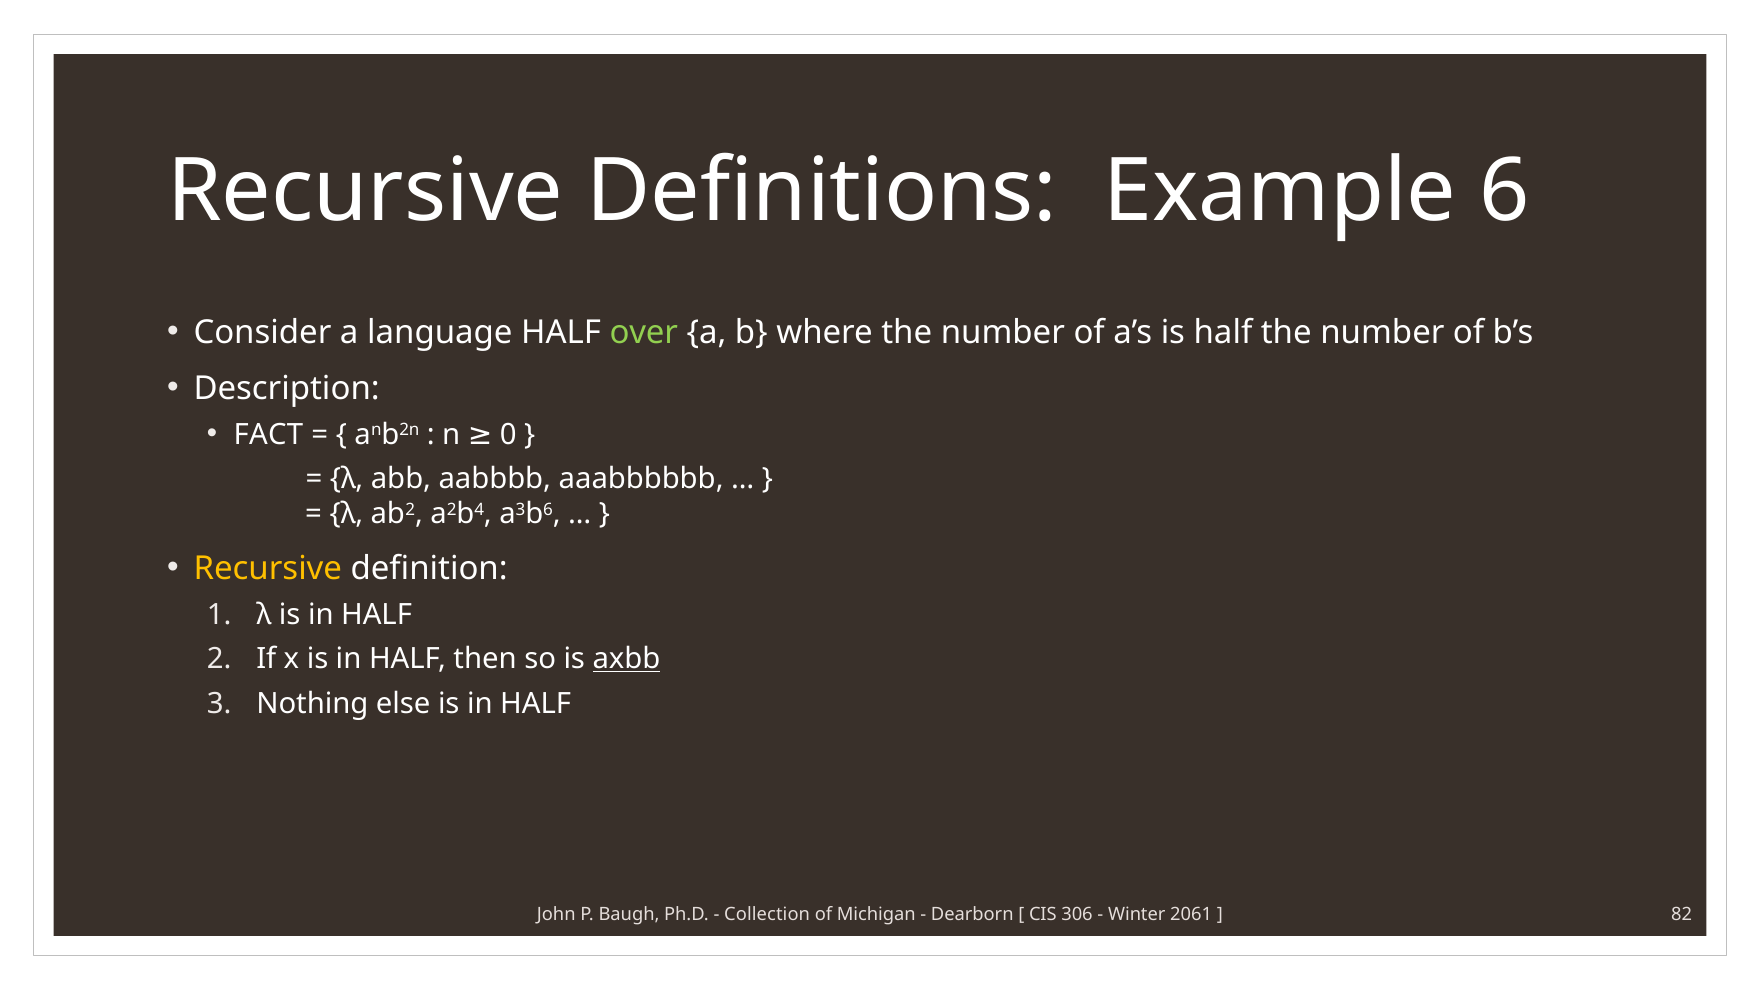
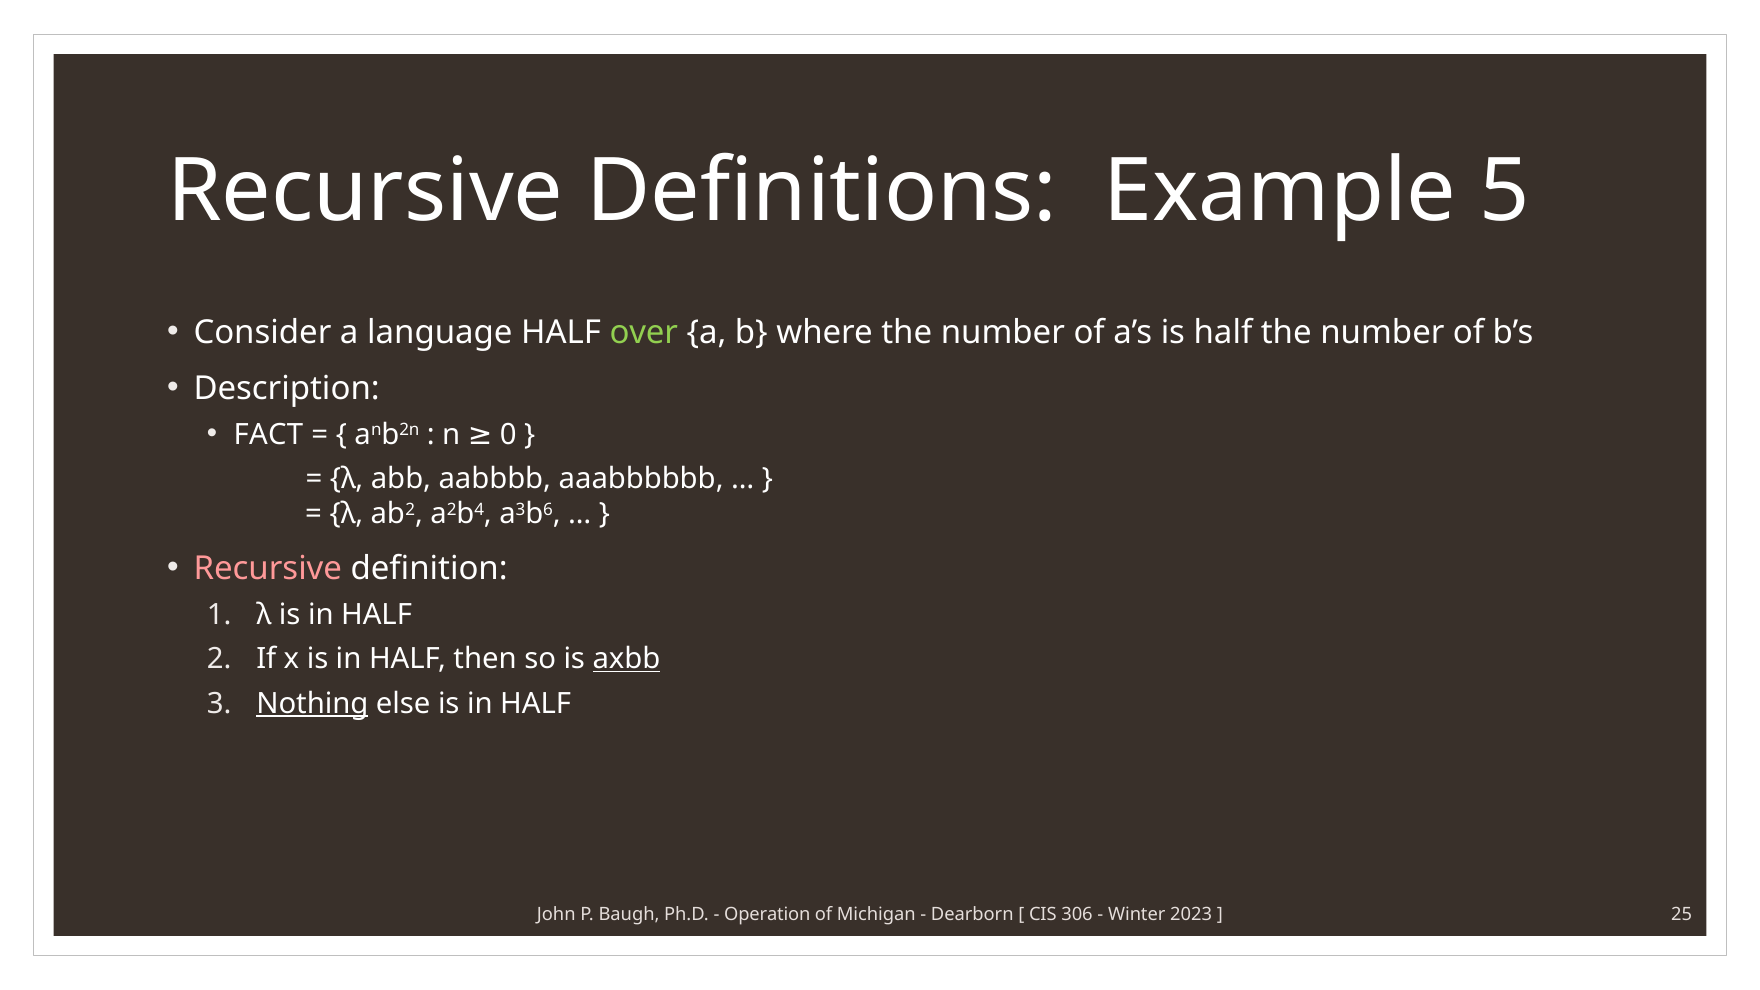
6: 6 -> 5 (1505, 191)
Recursive colour: yellow -> pink (268, 568)
Nothing underline: none -> present (312, 703)
Collection: Collection -> Operation (767, 915)
2061: 2061 -> 2023 (1191, 915)
82: 82 -> 25 (1682, 915)
